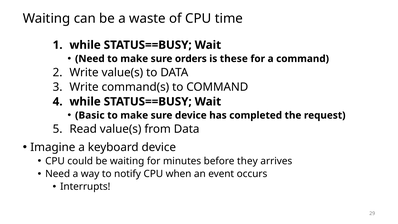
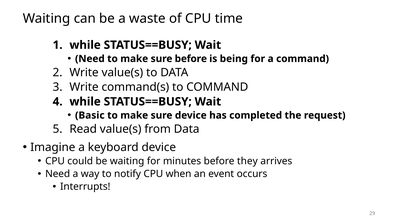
sure orders: orders -> before (191, 59)
these: these -> being (234, 59)
